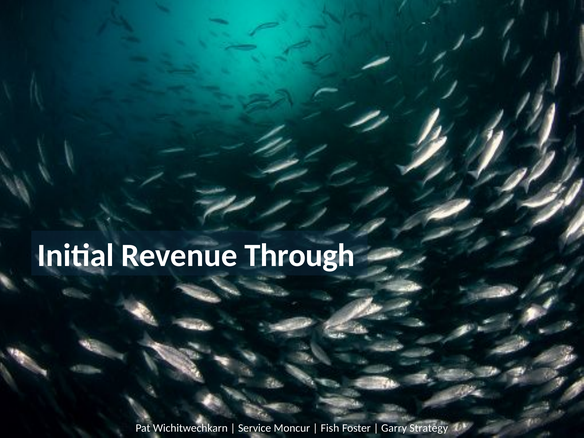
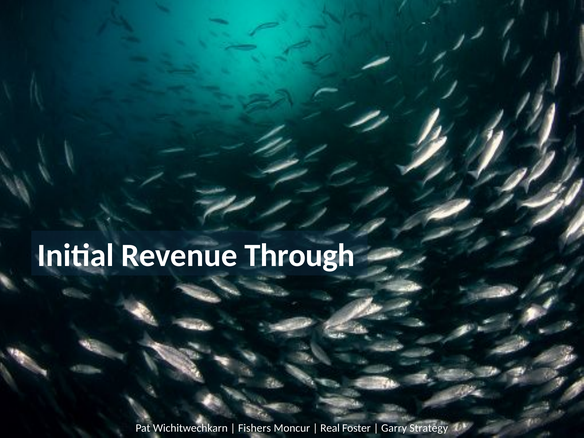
Service: Service -> Fishers (255, 428)
Fish: Fish -> Real (330, 428)
